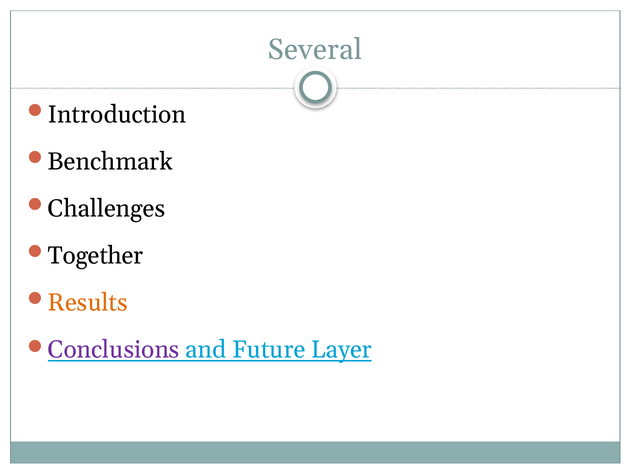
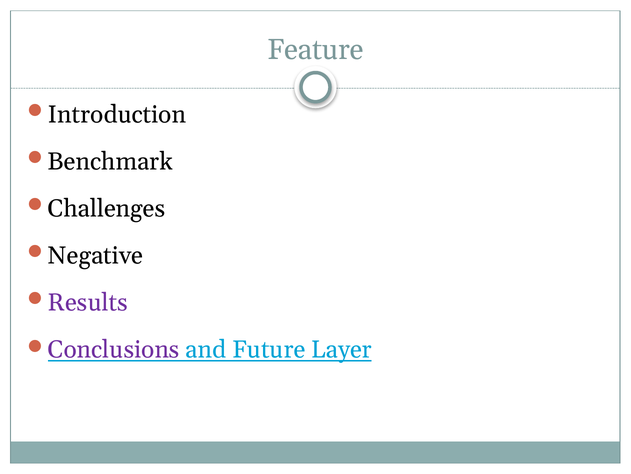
Several: Several -> Feature (315, 50)
Together: Together -> Negative (95, 255)
Results colour: orange -> purple (88, 302)
